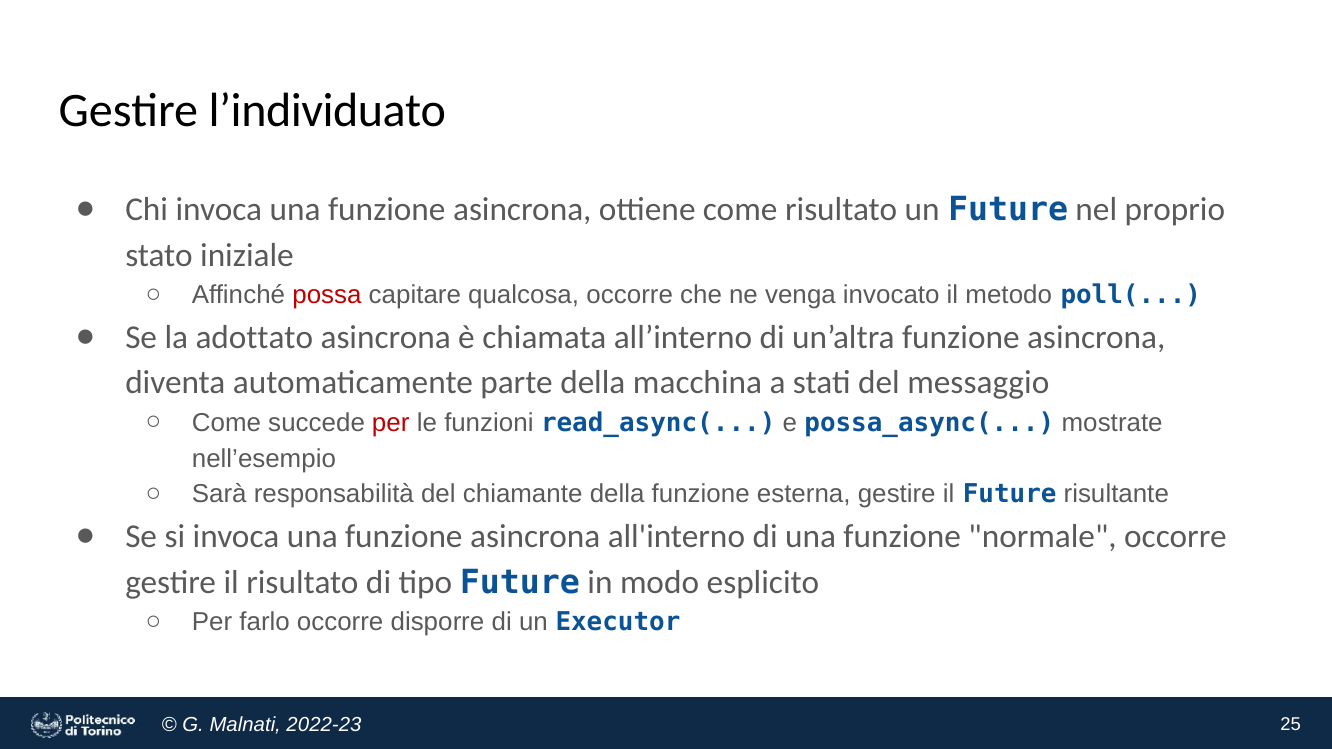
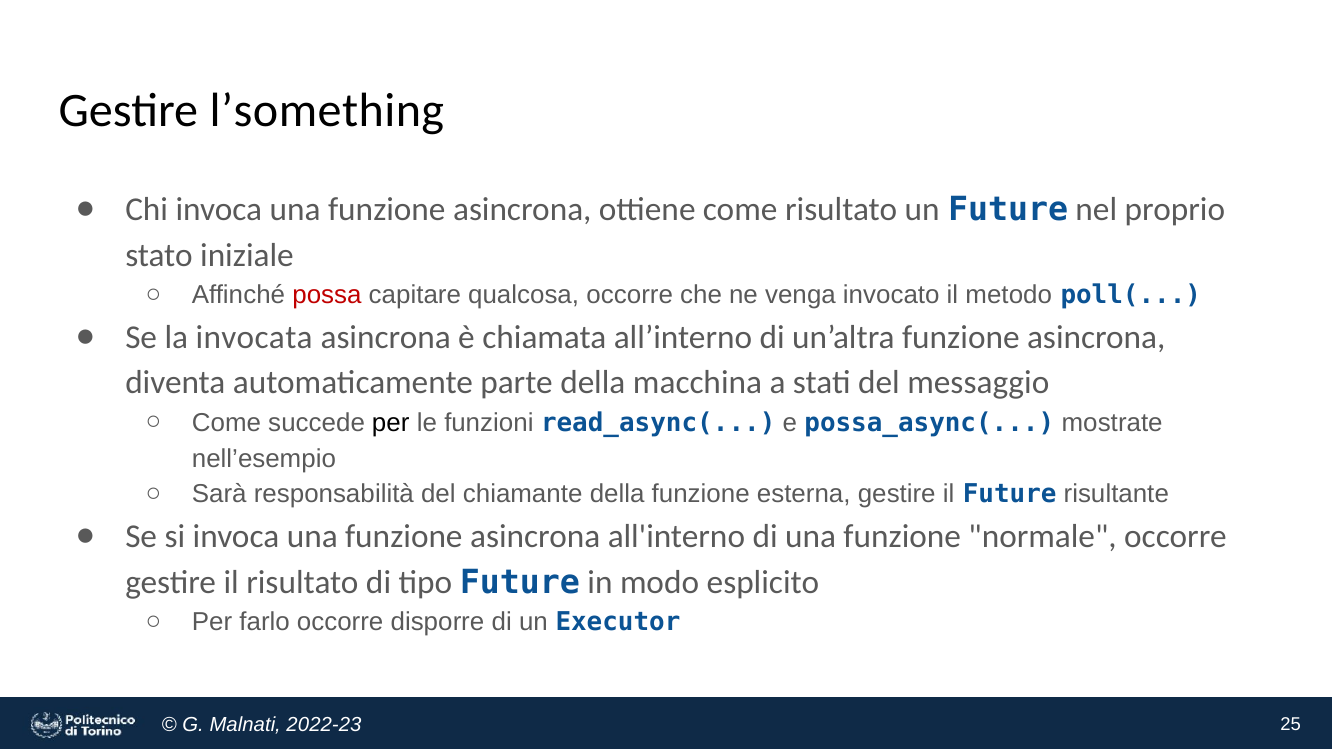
l’individuato: l’individuato -> l’something (327, 110)
adottato: adottato -> invocata (254, 337)
per colour: red -> black (391, 423)
